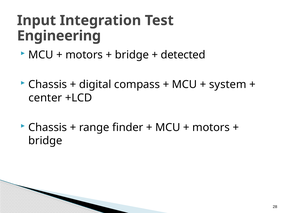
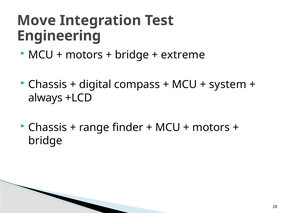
Input: Input -> Move (36, 20)
detected: detected -> extreme (183, 55)
center: center -> always (45, 98)
